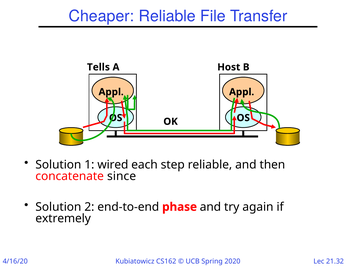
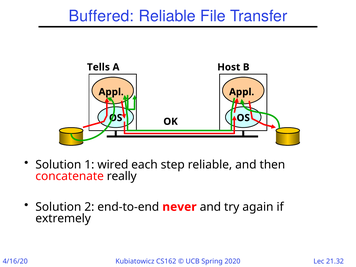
Cheaper: Cheaper -> Buffered (101, 16)
since: since -> really (122, 176)
phase: phase -> never (179, 207)
